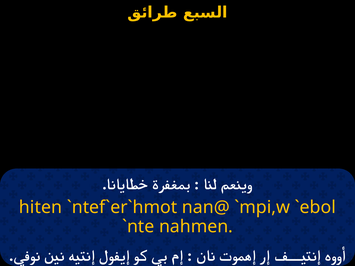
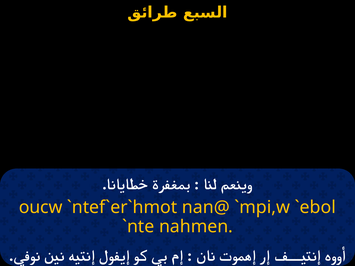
hiten: hiten -> oucw (41, 207)
